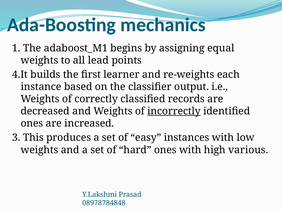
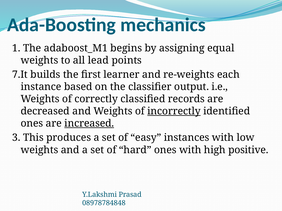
4.It: 4.It -> 7.It (20, 75)
increased underline: none -> present (89, 124)
various: various -> positive (248, 150)
